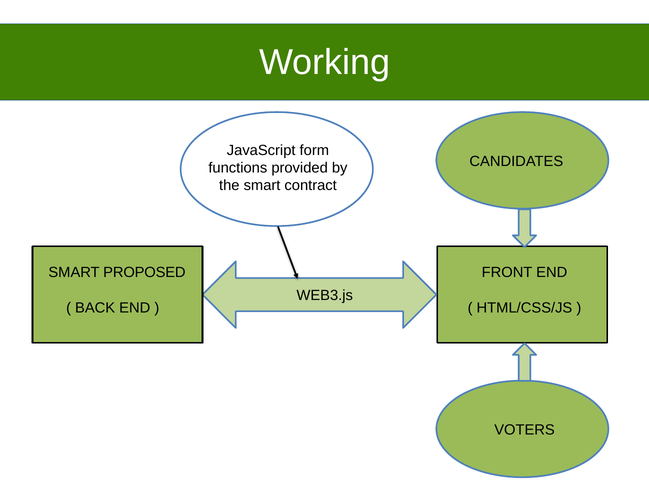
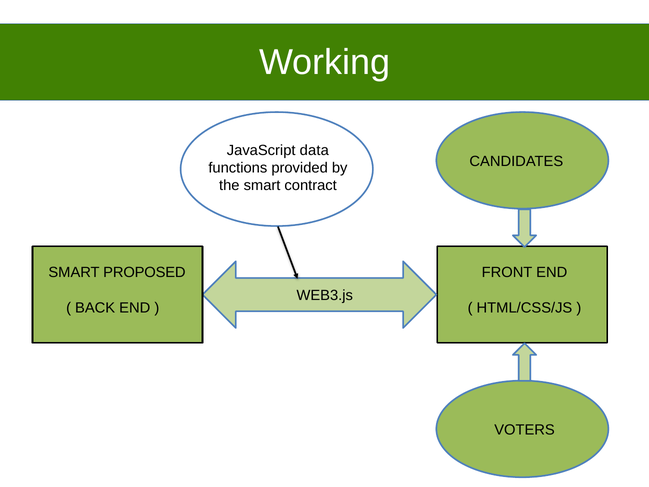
form: form -> data (314, 150)
